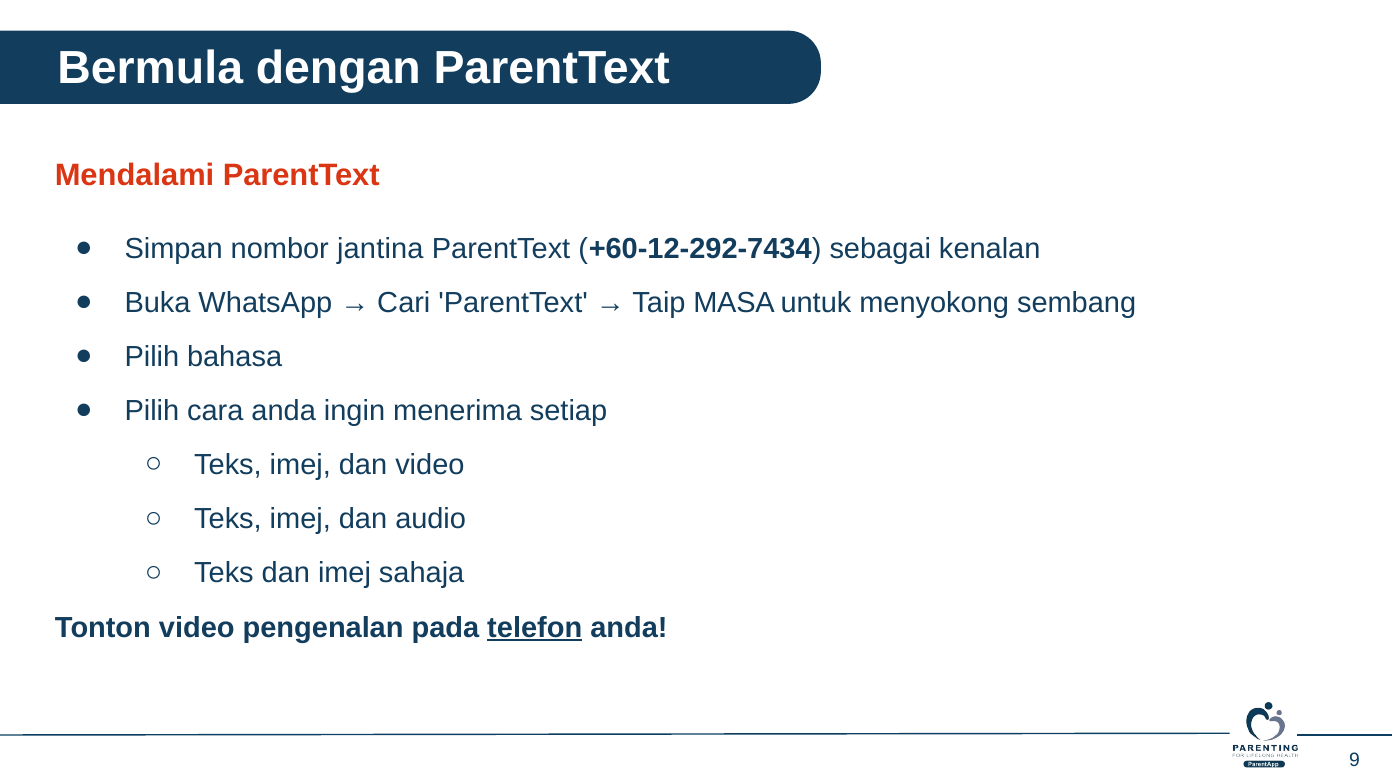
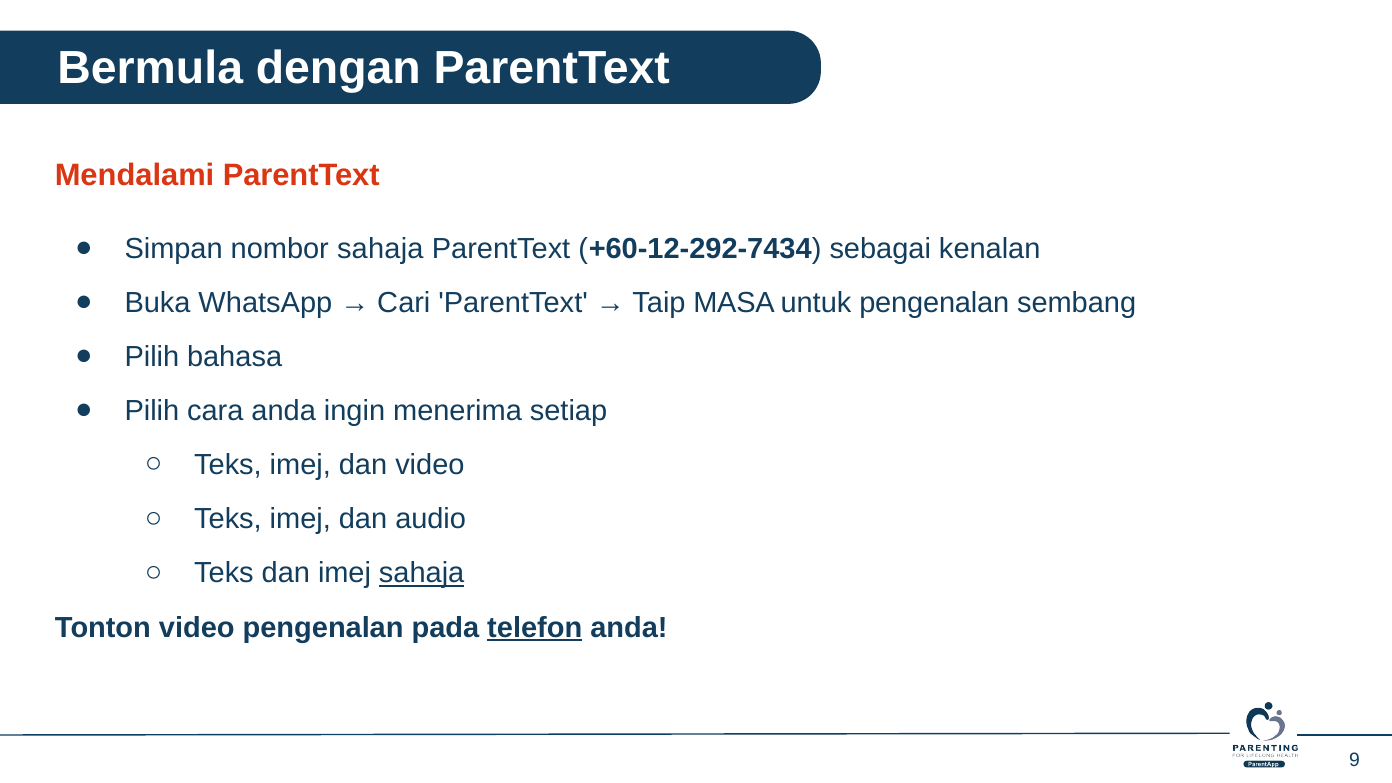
nombor jantina: jantina -> sahaja (380, 249)
untuk menyokong: menyokong -> pengenalan (934, 303)
sahaja underline: none -> present (422, 573)
